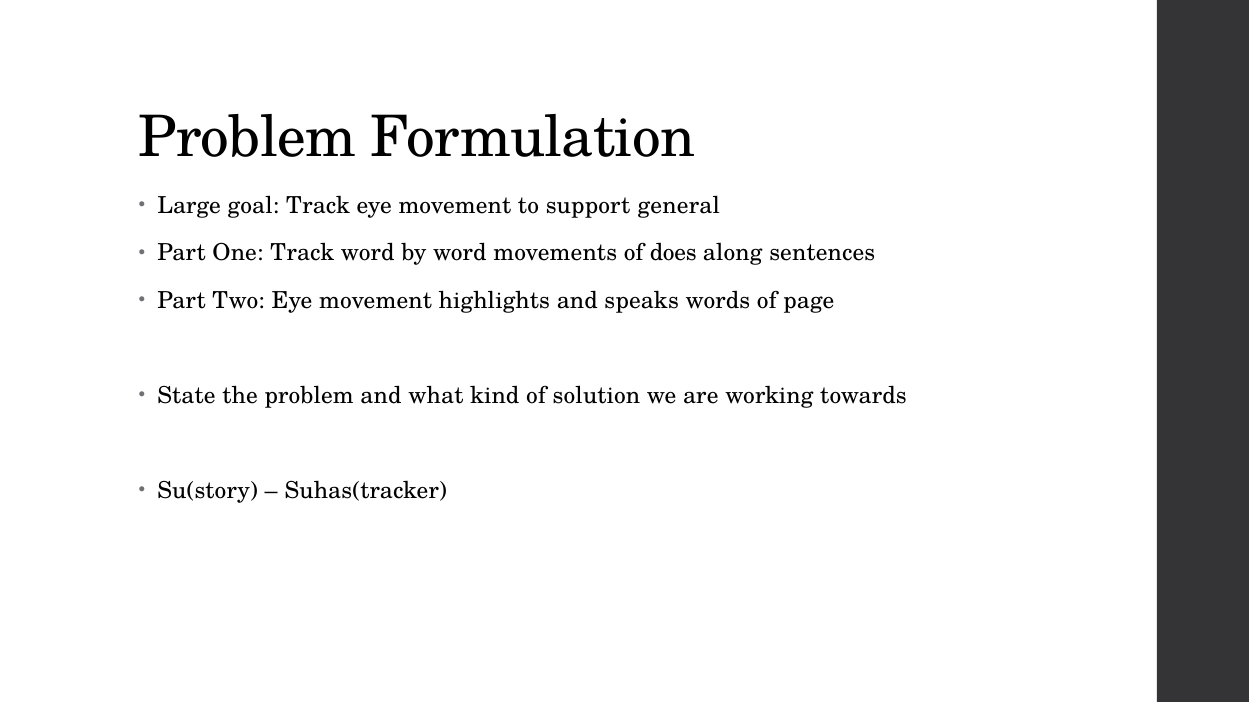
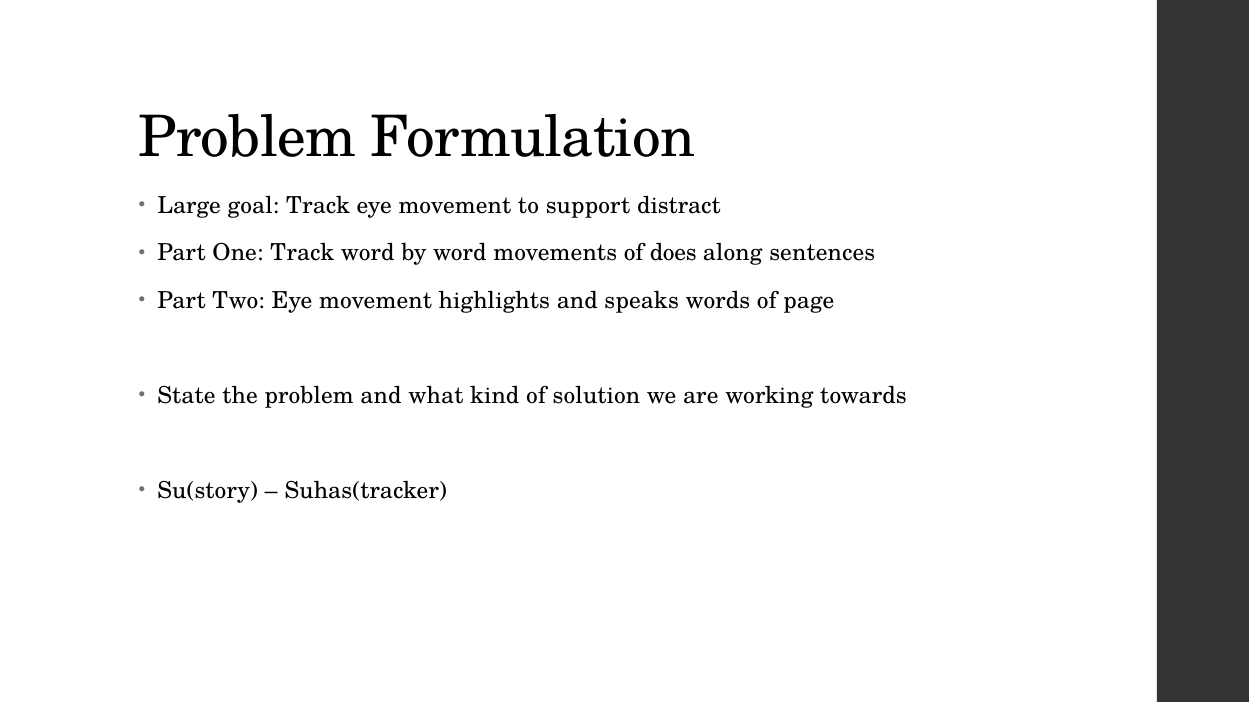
general: general -> distract (679, 206)
